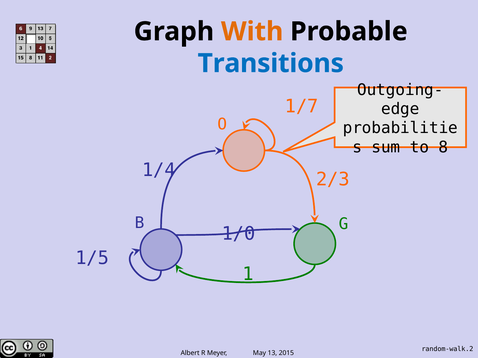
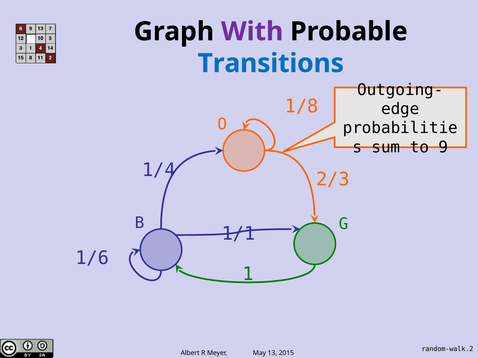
With colour: orange -> purple (252, 32)
1/7: 1/7 -> 1/8 (302, 106)
8: 8 -> 9 (443, 147)
1/0: 1/0 -> 1/1 (239, 234)
1/5: 1/5 -> 1/6 (92, 259)
